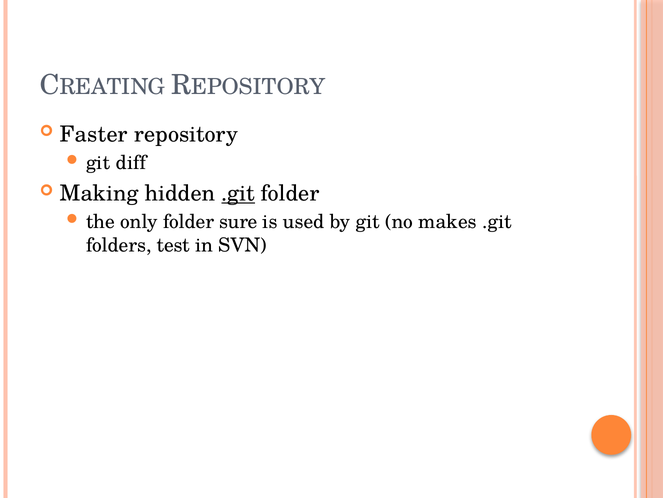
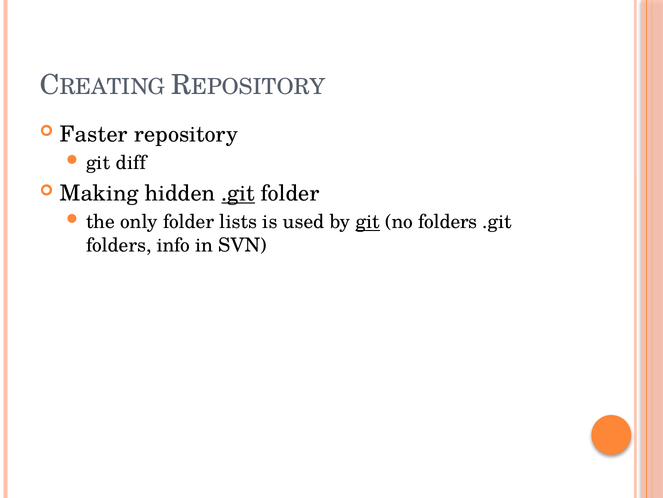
sure: sure -> lists (238, 222)
git underline: none -> present (368, 222)
no makes: makes -> folders (448, 222)
test: test -> info (173, 245)
